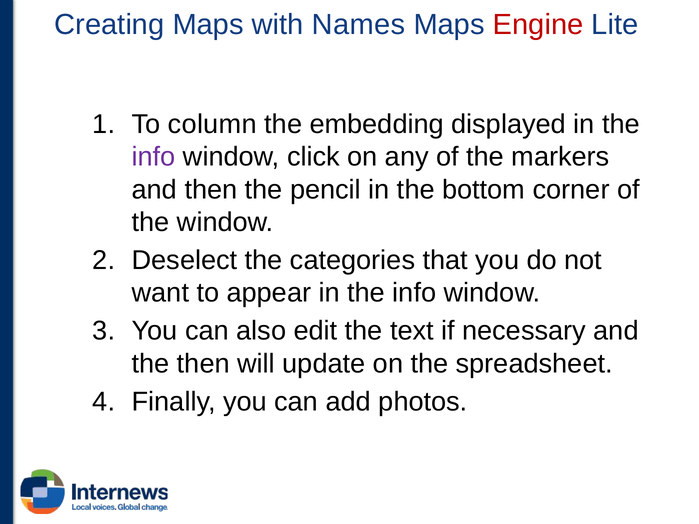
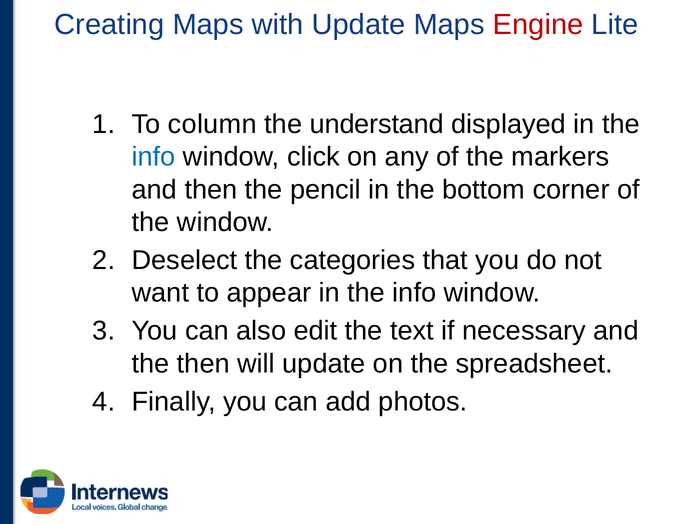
with Names: Names -> Update (359, 25)
embedding: embedding -> understand (377, 124)
info colour: purple -> blue (154, 157)
